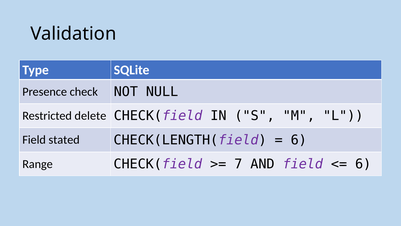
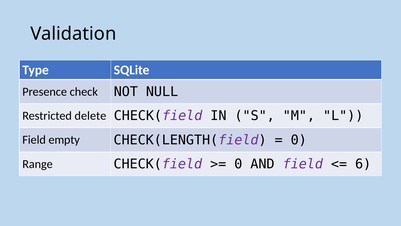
stated: stated -> empty (64, 140)
6: 6 -> 0 (299, 140)
7: 7 -> 0 (238, 164)
